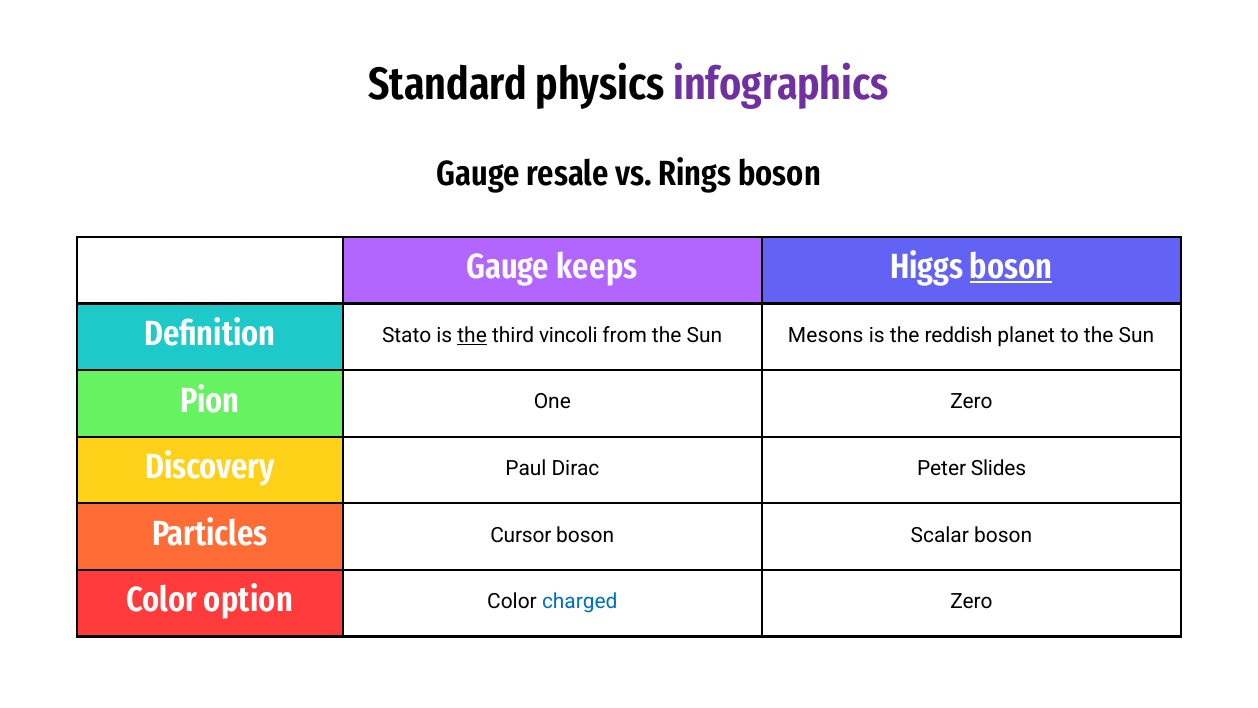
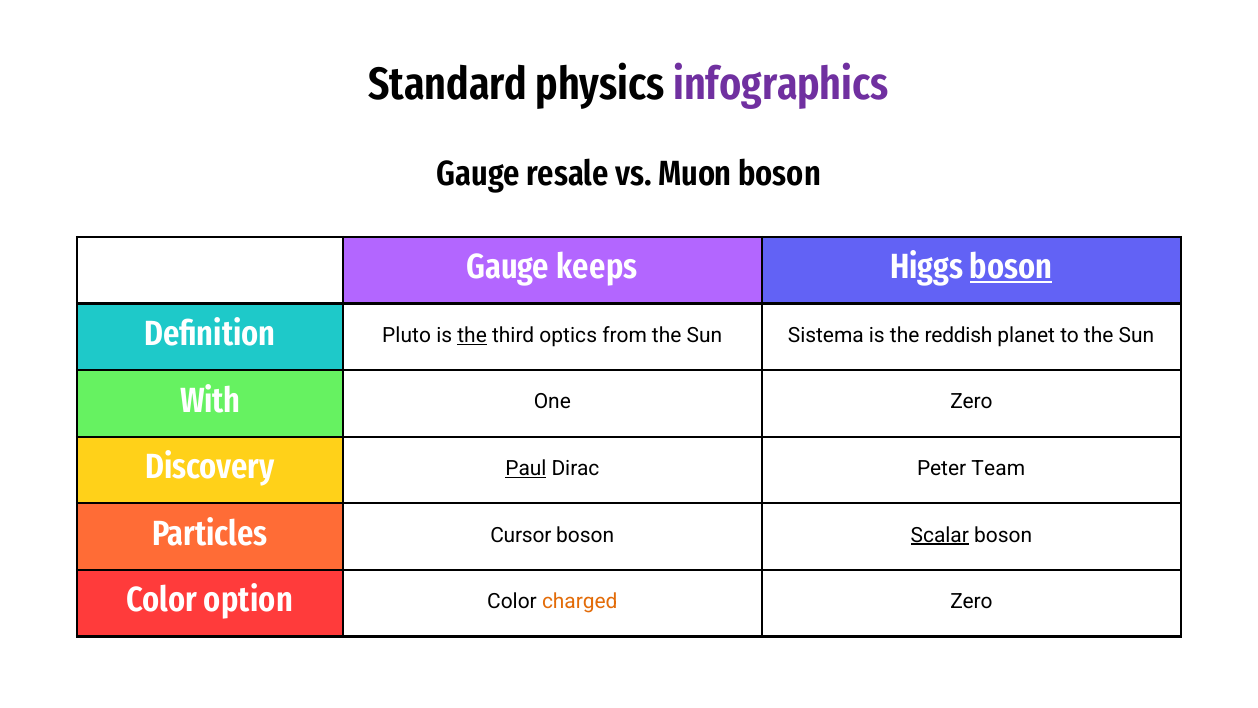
Rings: Rings -> Muon (695, 174)
Stato: Stato -> Pluto (407, 335)
vincoli: vincoli -> optics (568, 335)
Mesons: Mesons -> Sistema (826, 335)
Pion: Pion -> With (210, 400)
Paul underline: none -> present (526, 468)
Slides: Slides -> Team (998, 468)
Scalar underline: none -> present (940, 535)
charged colour: blue -> orange (580, 601)
